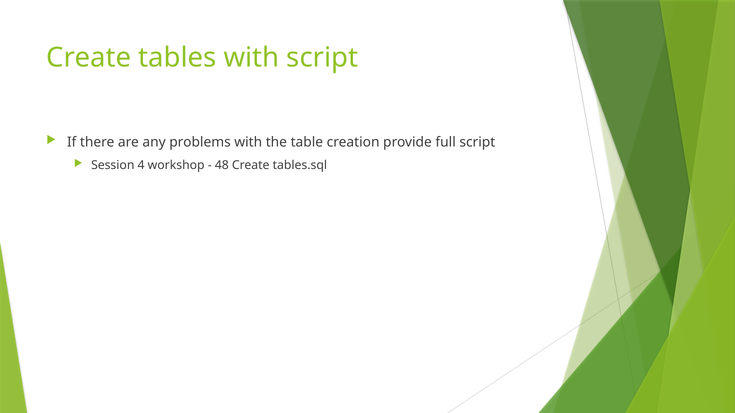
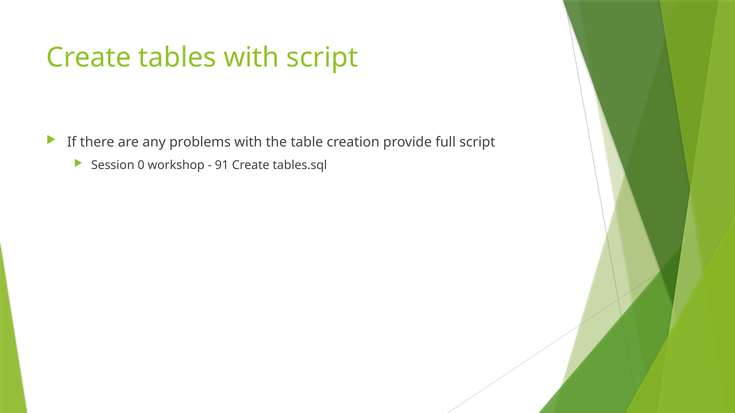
4: 4 -> 0 (141, 165)
48: 48 -> 91 (222, 165)
